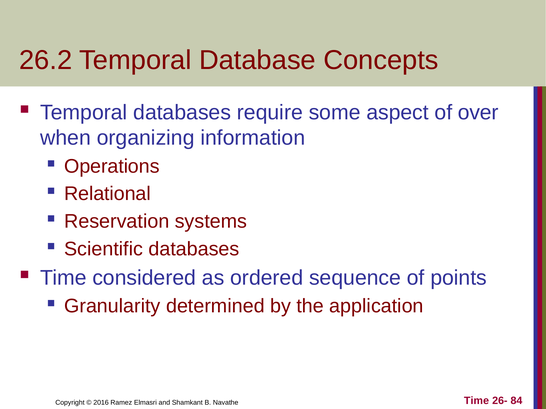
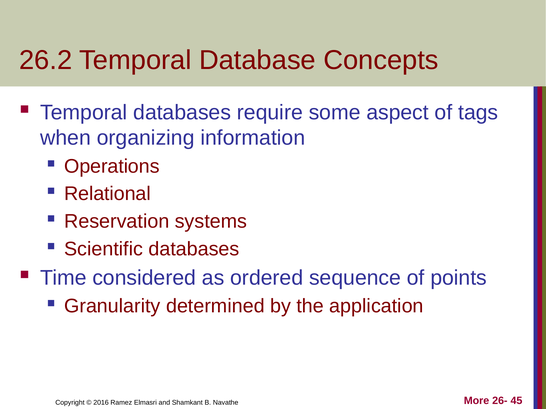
over: over -> tags (478, 113)
Time: Time -> More (477, 401)
84: 84 -> 45 (516, 401)
